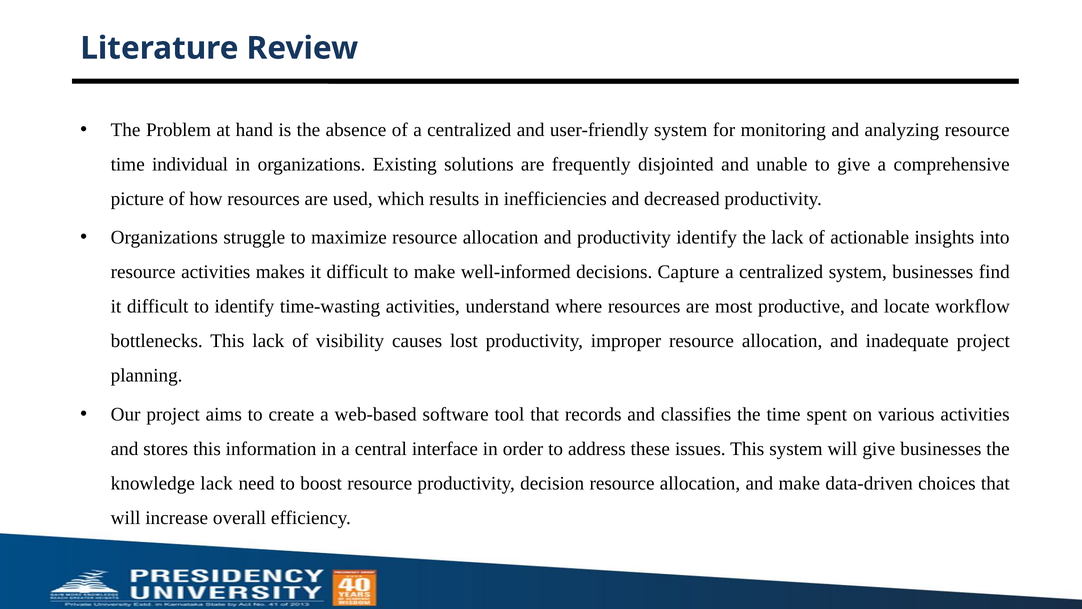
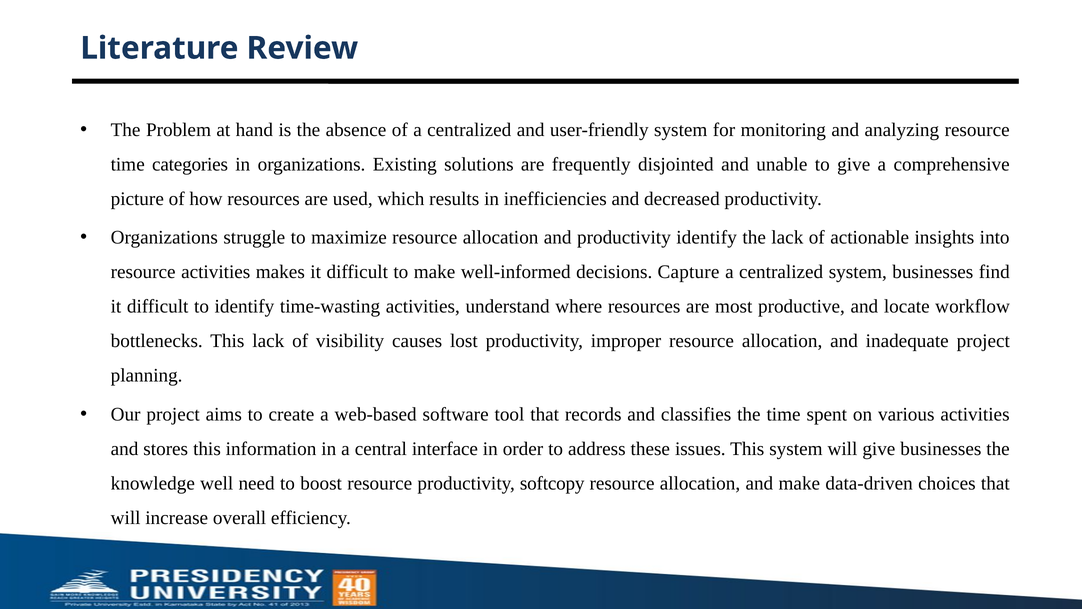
individual: individual -> categories (190, 164)
knowledge lack: lack -> well (217, 483)
decision: decision -> softcopy (552, 483)
